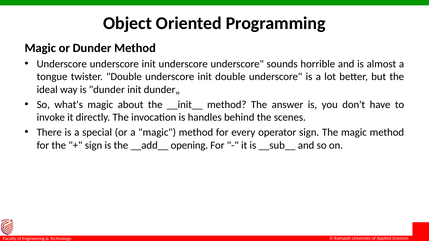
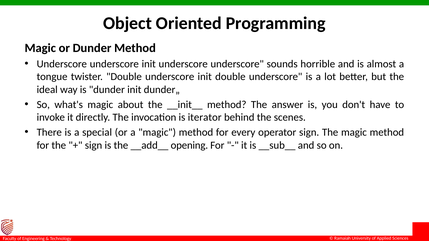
handles: handles -> iterator (205, 118)
